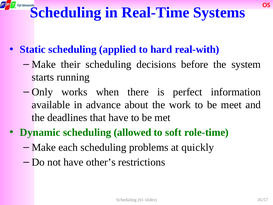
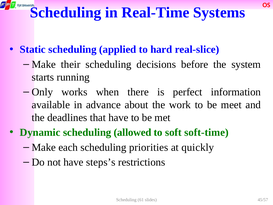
real-with: real-with -> real-slice (197, 49)
role-time: role-time -> soft-time (206, 132)
problems: problems -> priorities (149, 147)
other’s: other’s -> steps’s (101, 162)
